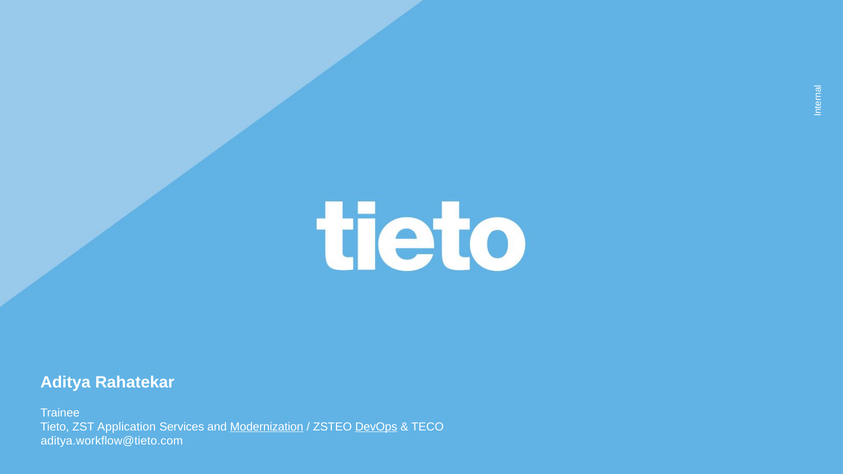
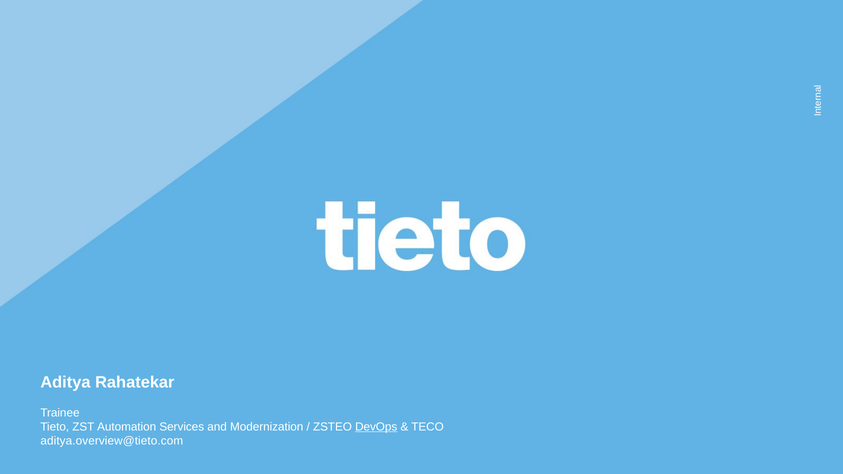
Application: Application -> Automation (127, 427)
Modernization underline: present -> none (267, 427)
aditya.workflow@tieto.com: aditya.workflow@tieto.com -> aditya.overview@tieto.com (112, 441)
